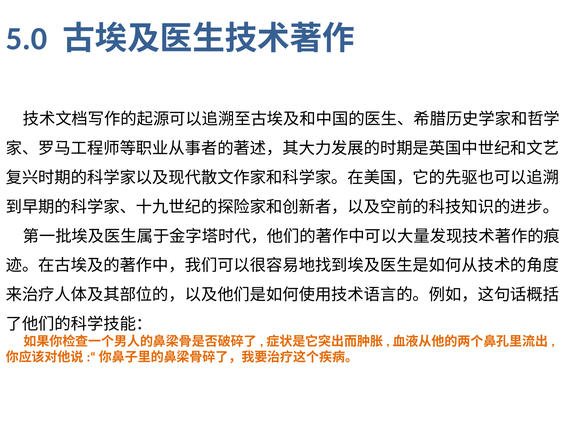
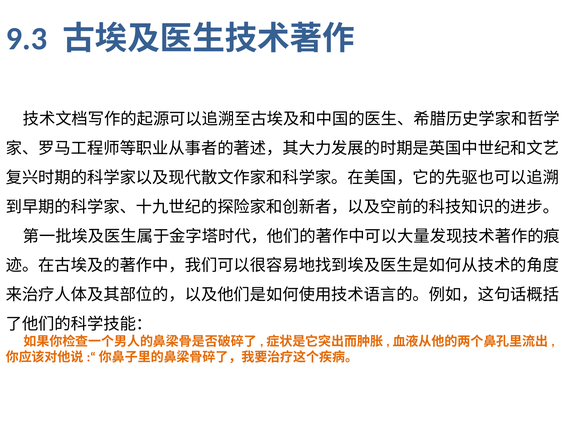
5.0: 5.0 -> 9.3 (27, 39)
